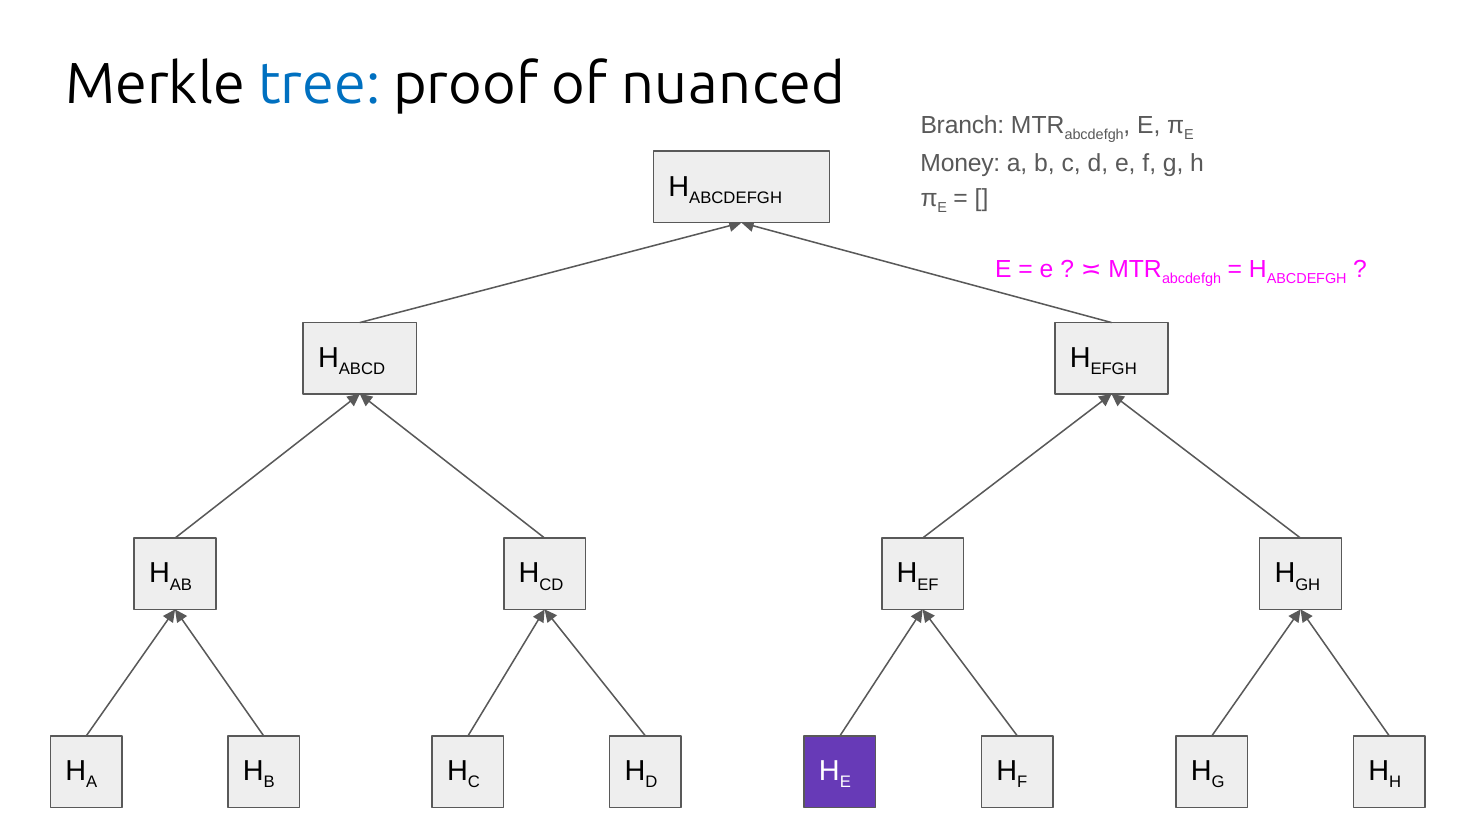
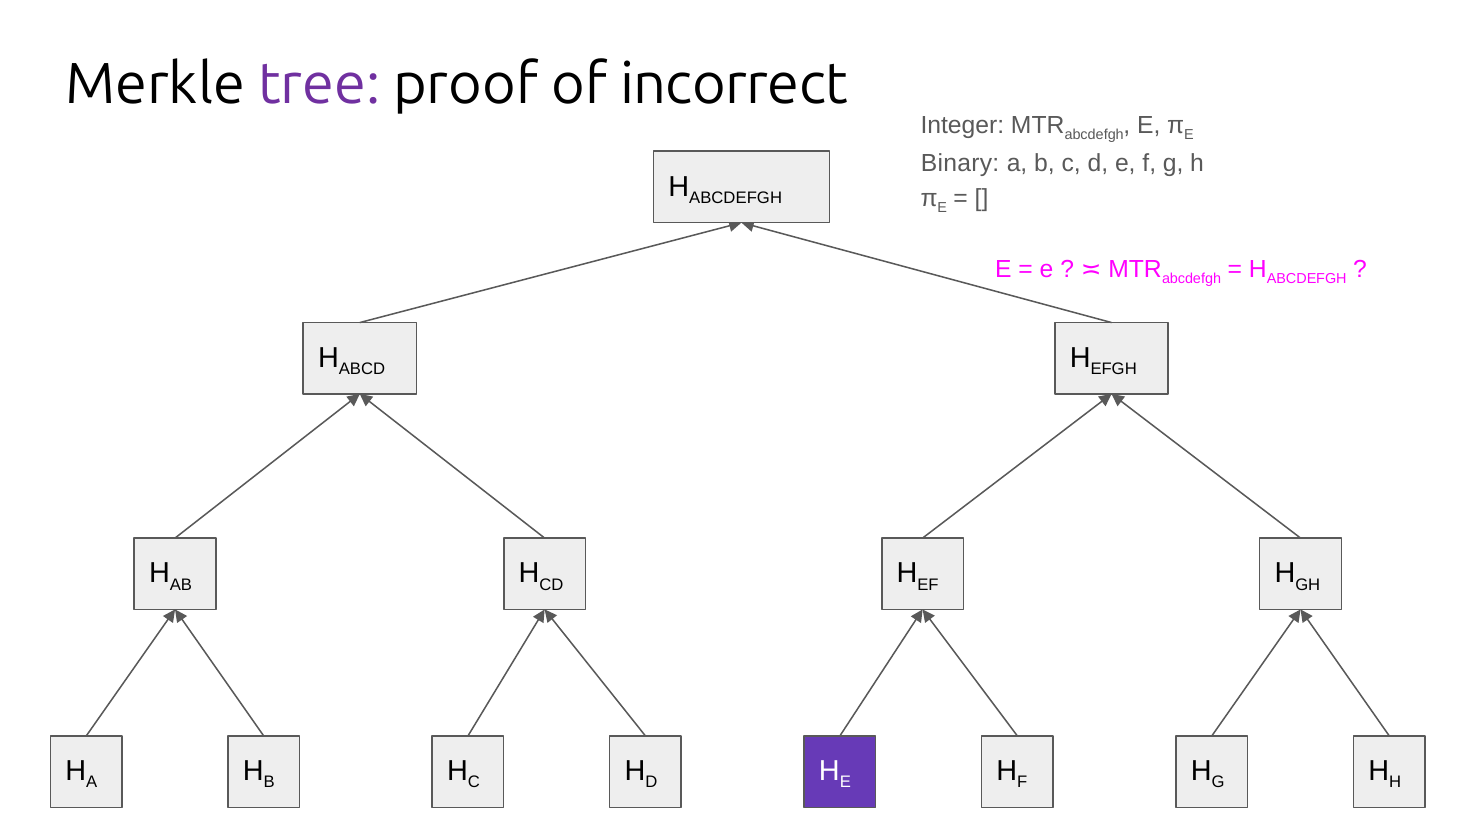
tree colour: blue -> purple (319, 84)
nuanced: nuanced -> incorrect (734, 84)
Branch: Branch -> Integer (962, 125)
Money: Money -> Binary (960, 163)
